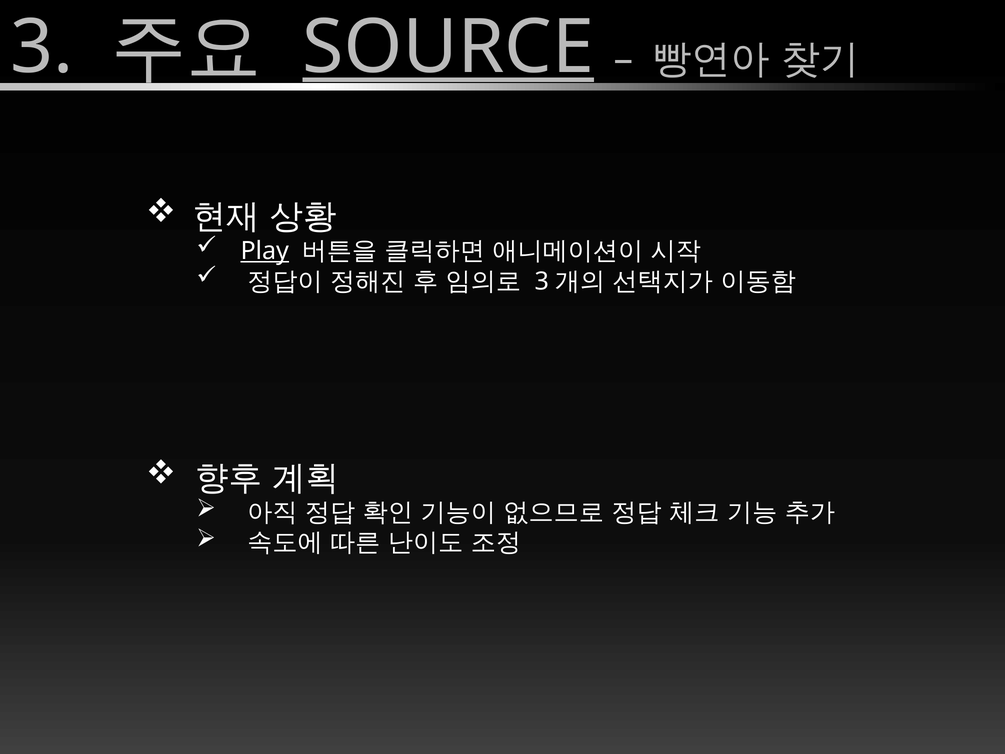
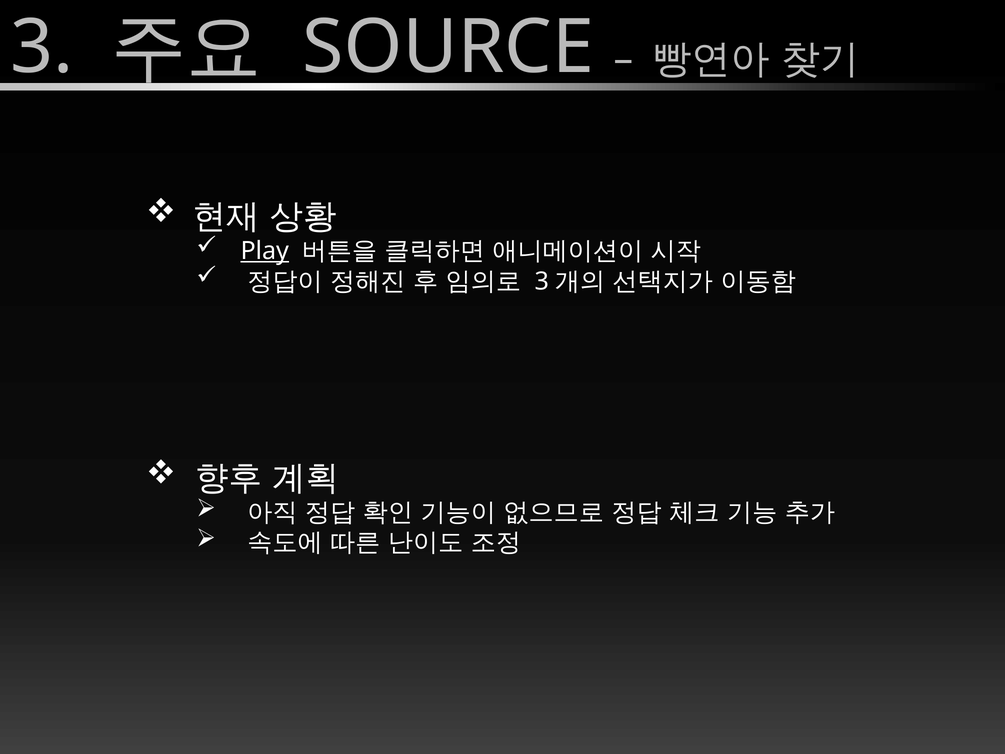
SOURCE underline: present -> none (448, 47)
